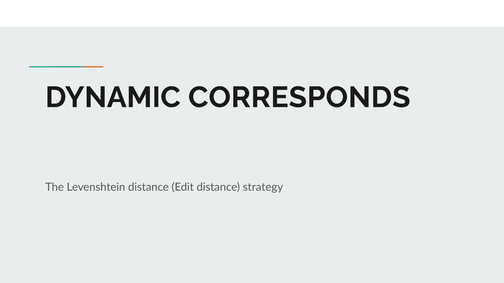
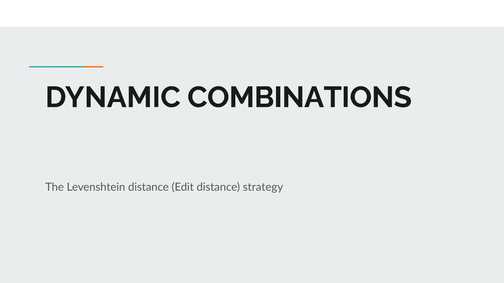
CORRESPONDS: CORRESPONDS -> COMBINATIONS (300, 98)
